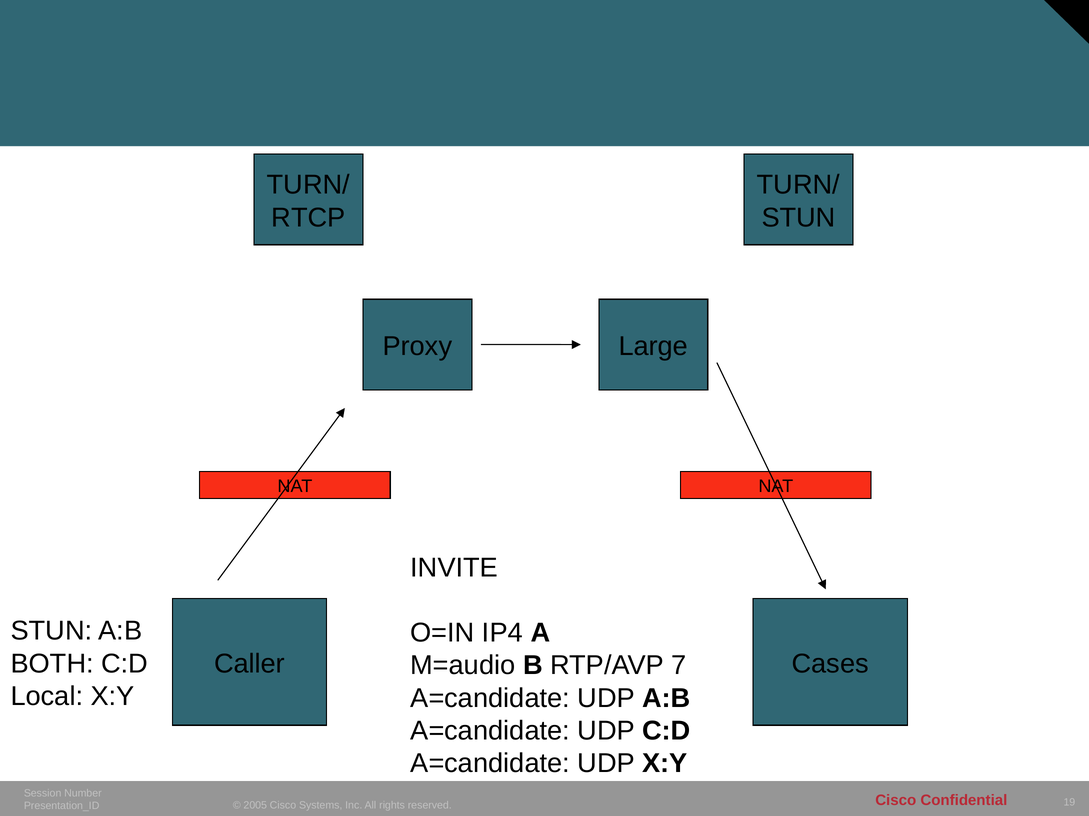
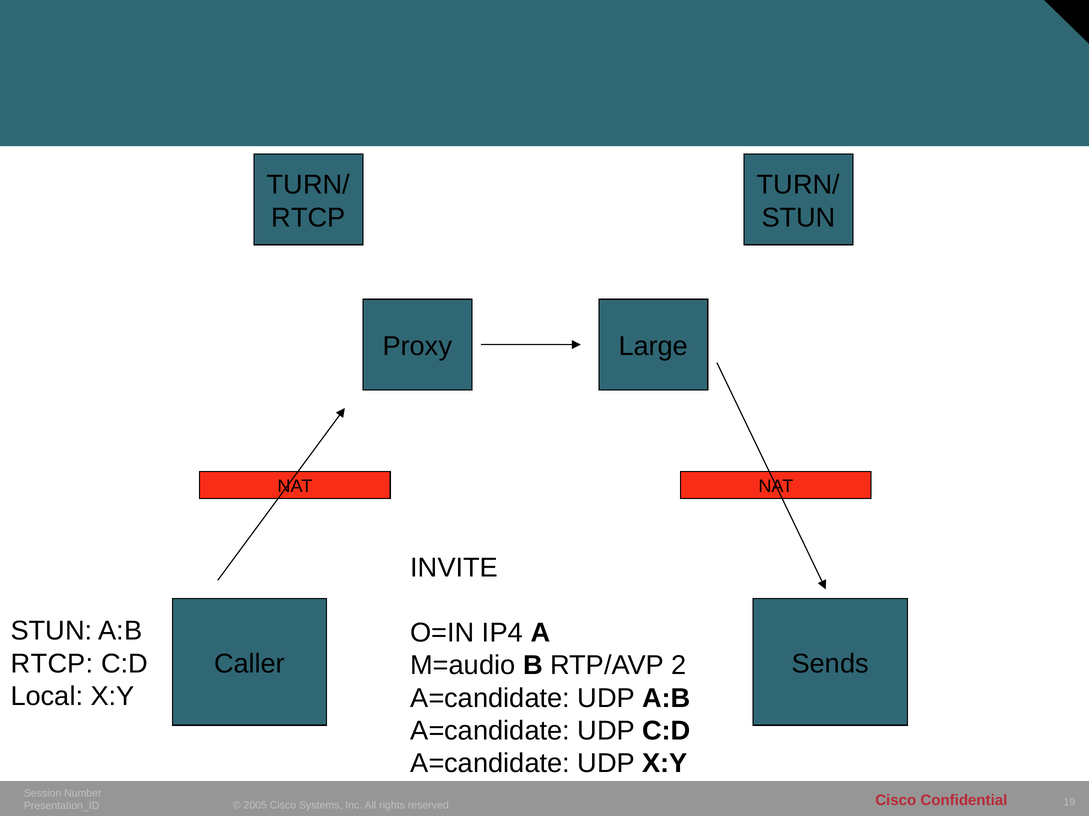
BOTH: BOTH -> RTCP (52, 664)
Cases: Cases -> Sends (830, 664)
7: 7 -> 2 (679, 666)
